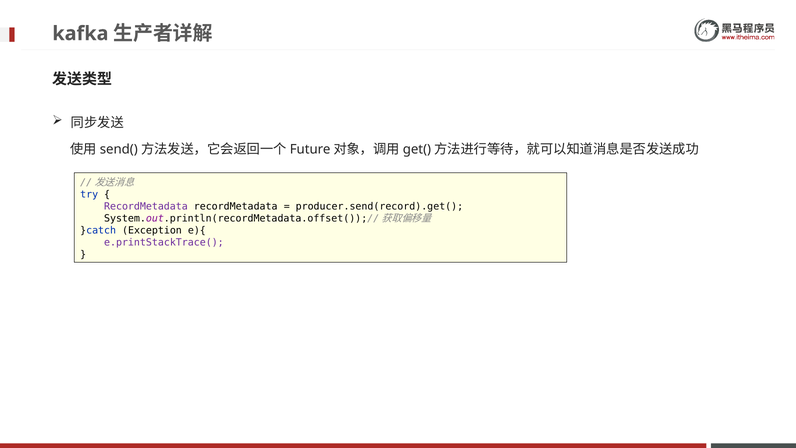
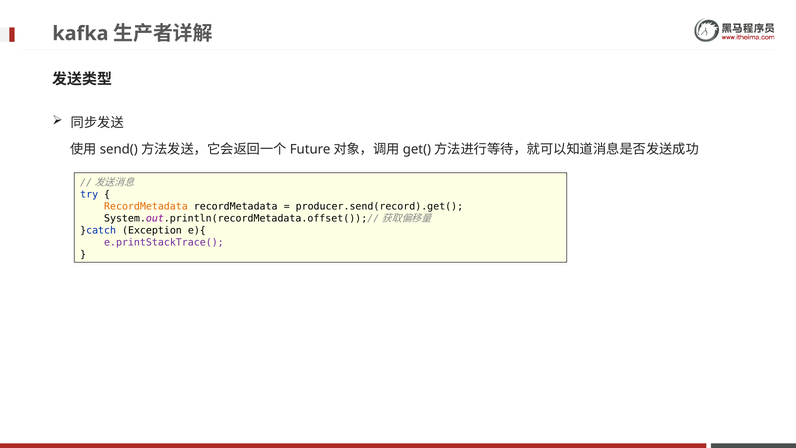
RecordMetadata colour: purple -> orange (146, 206)
